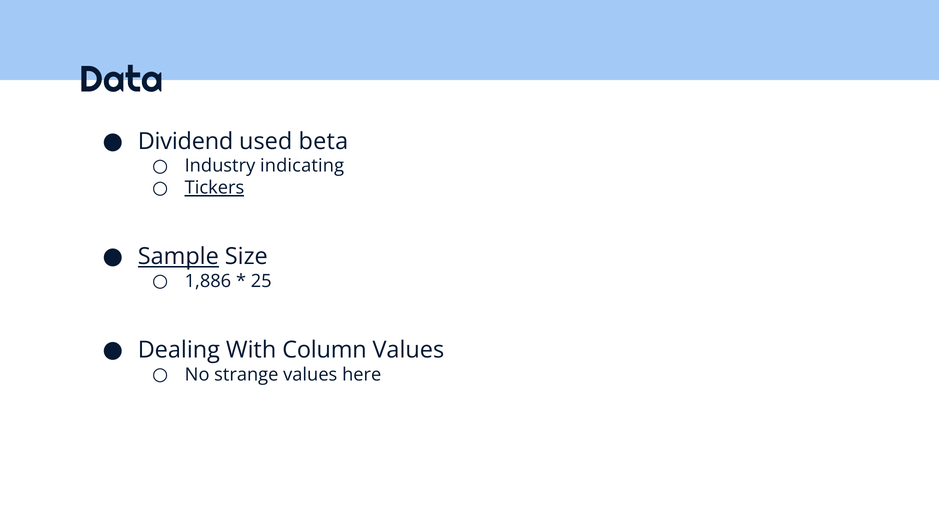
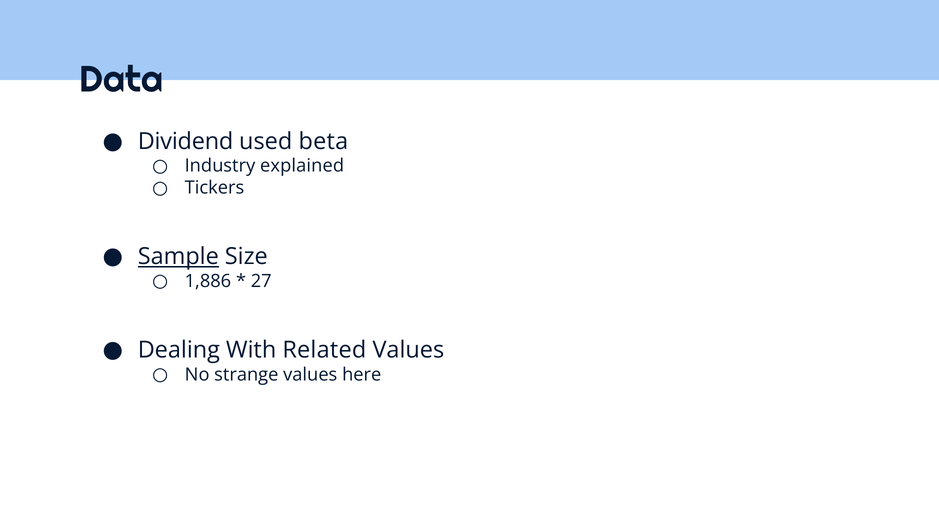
indicating: indicating -> explained (302, 166)
Tickers underline: present -> none (214, 188)
25: 25 -> 27 (261, 281)
Column: Column -> Related (324, 350)
